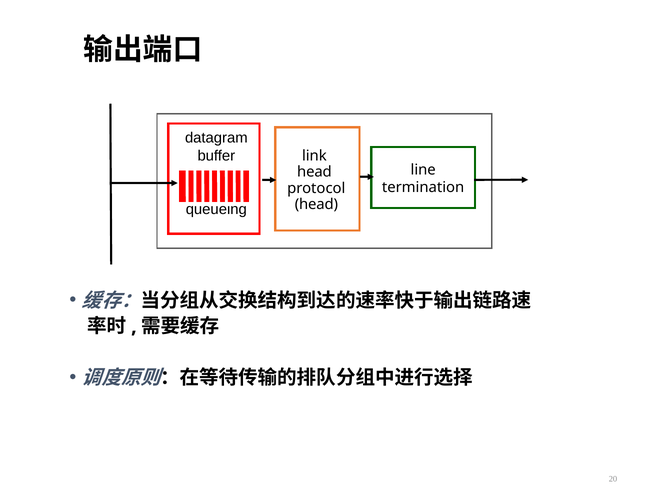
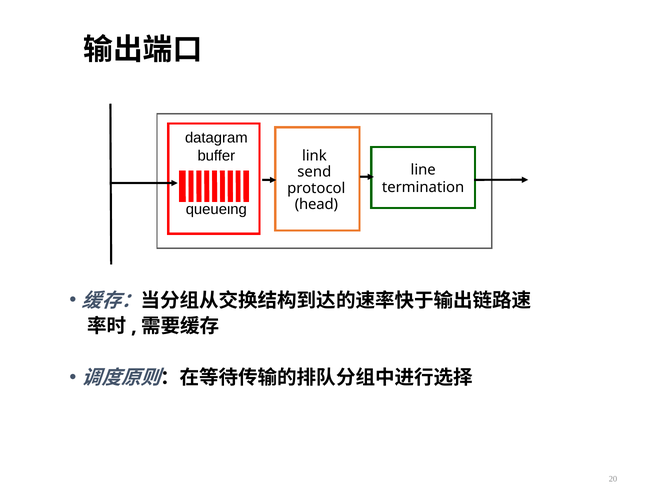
head: head -> send (314, 172)
